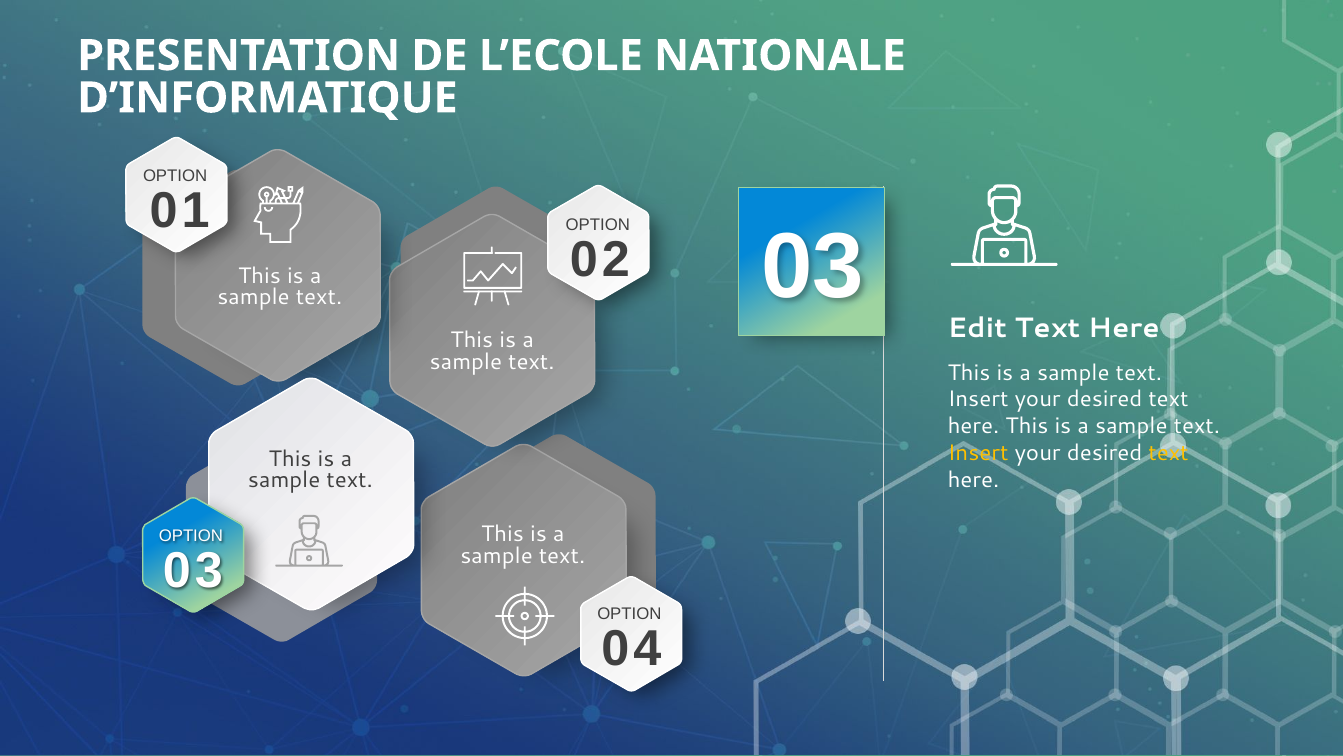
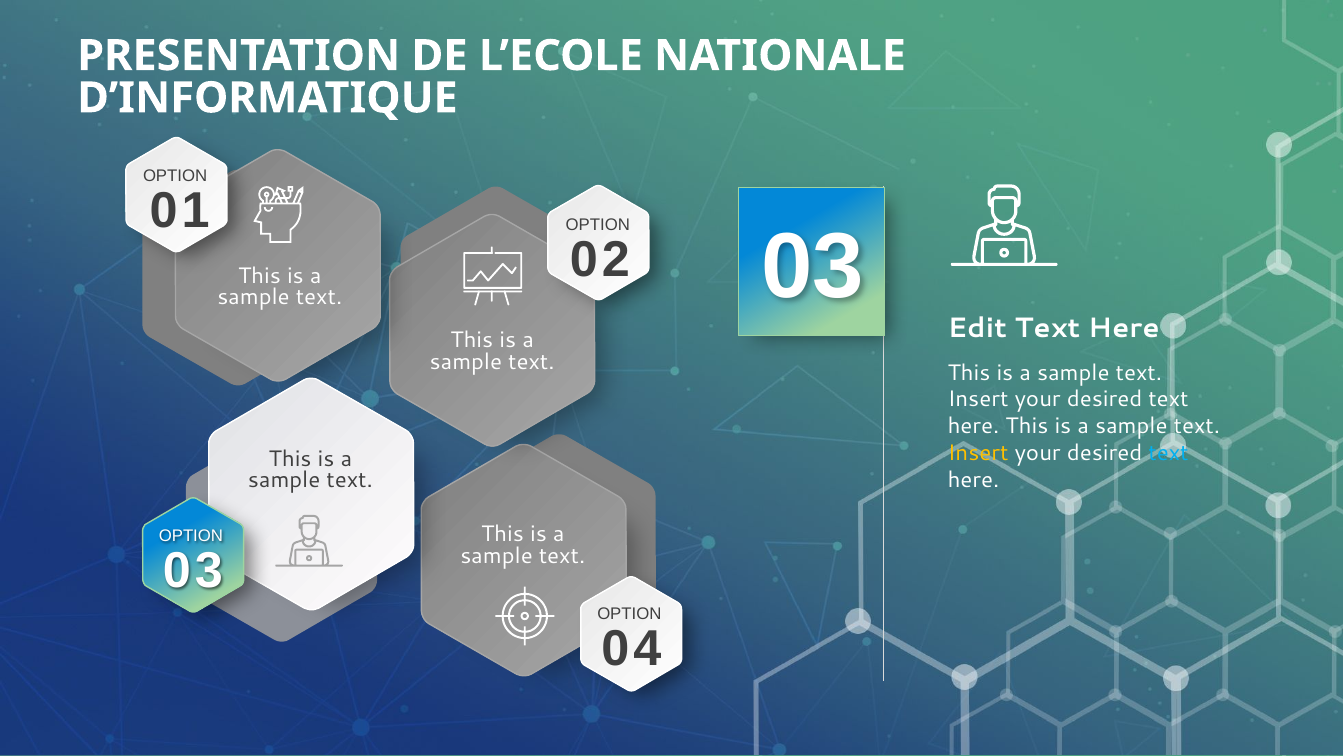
text colour: yellow -> light blue (1169, 453)
